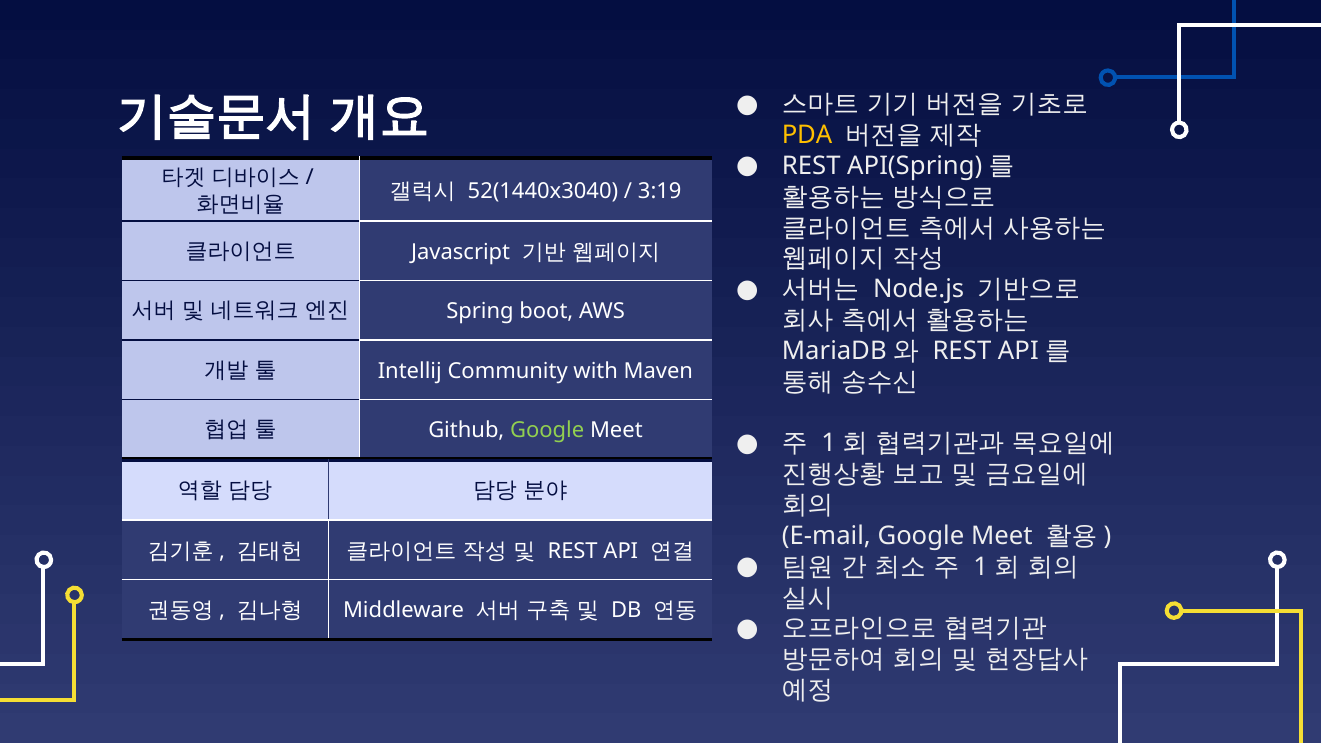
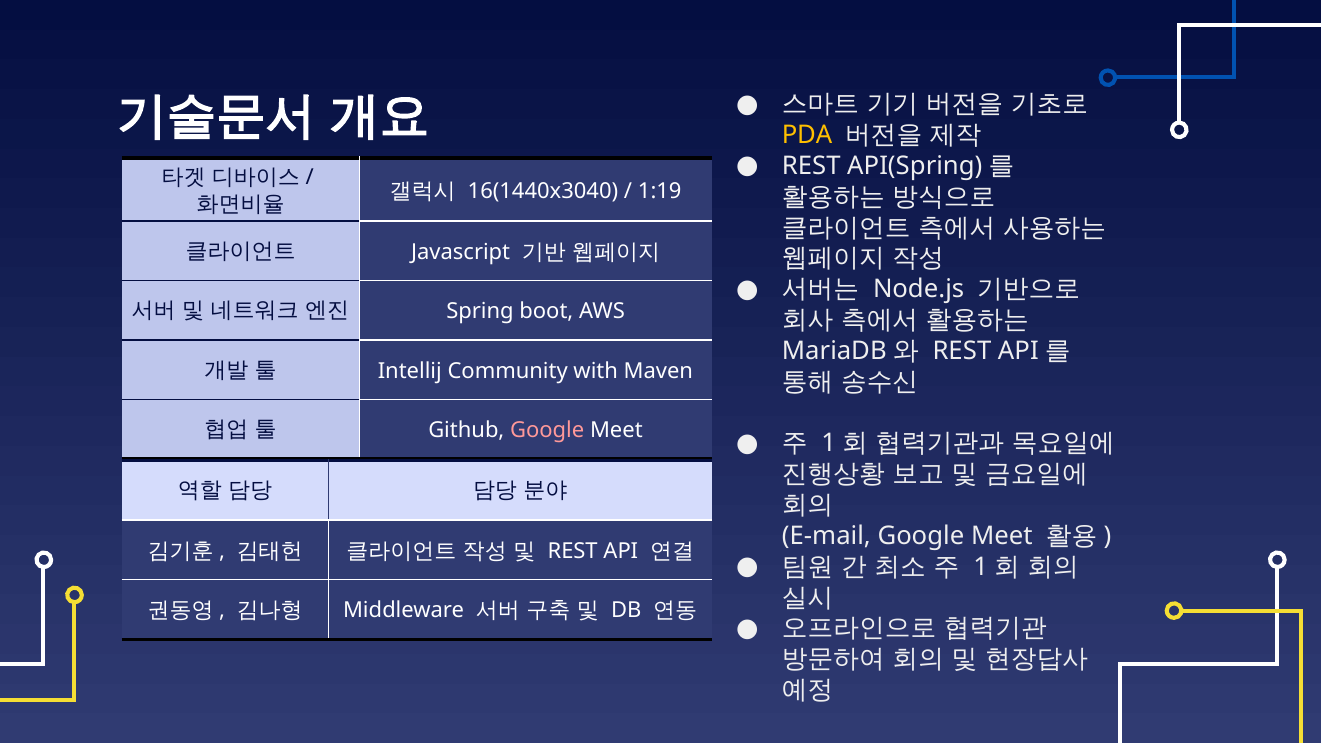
52(1440x3040: 52(1440x3040 -> 16(1440x3040 (543, 191)
3:19: 3:19 -> 1:19 (660, 191)
Google colour: light green -> pink (547, 431)
